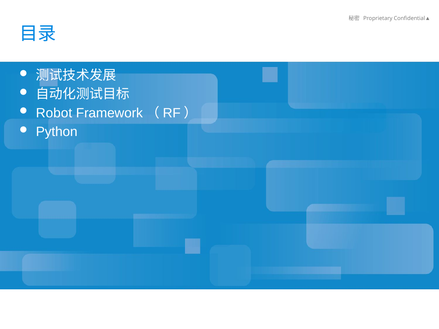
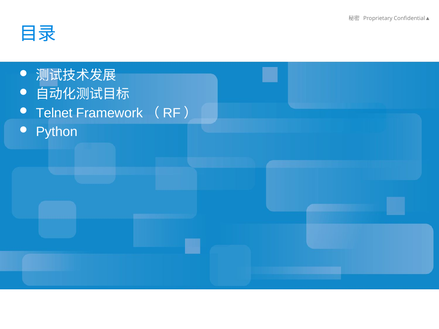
Robot: Robot -> Telnet (54, 113)
